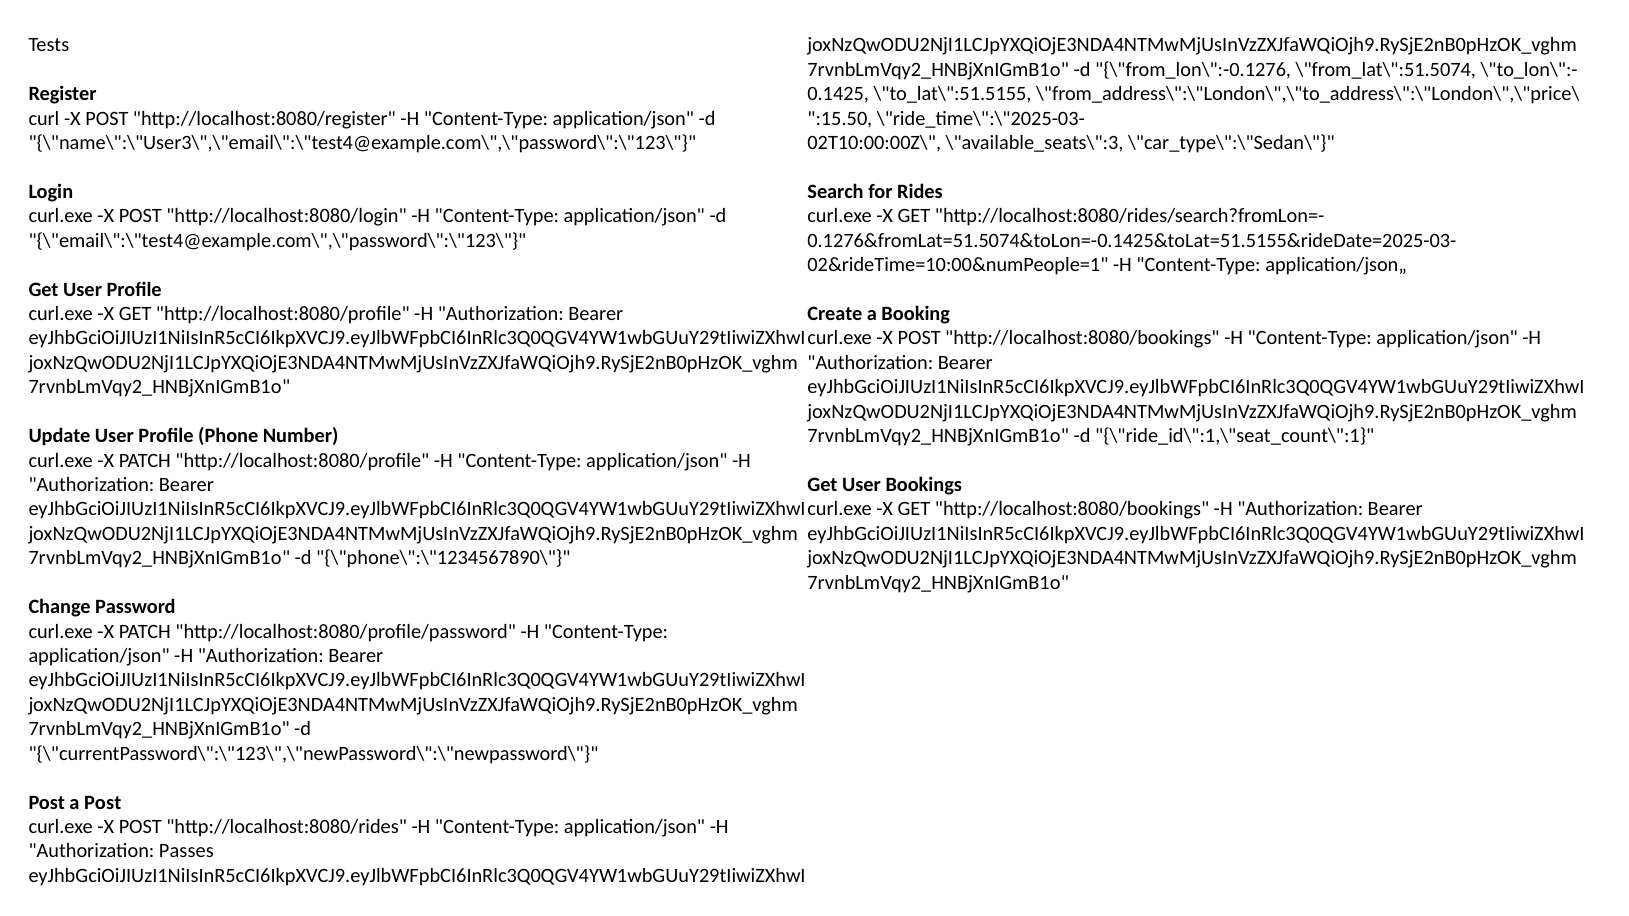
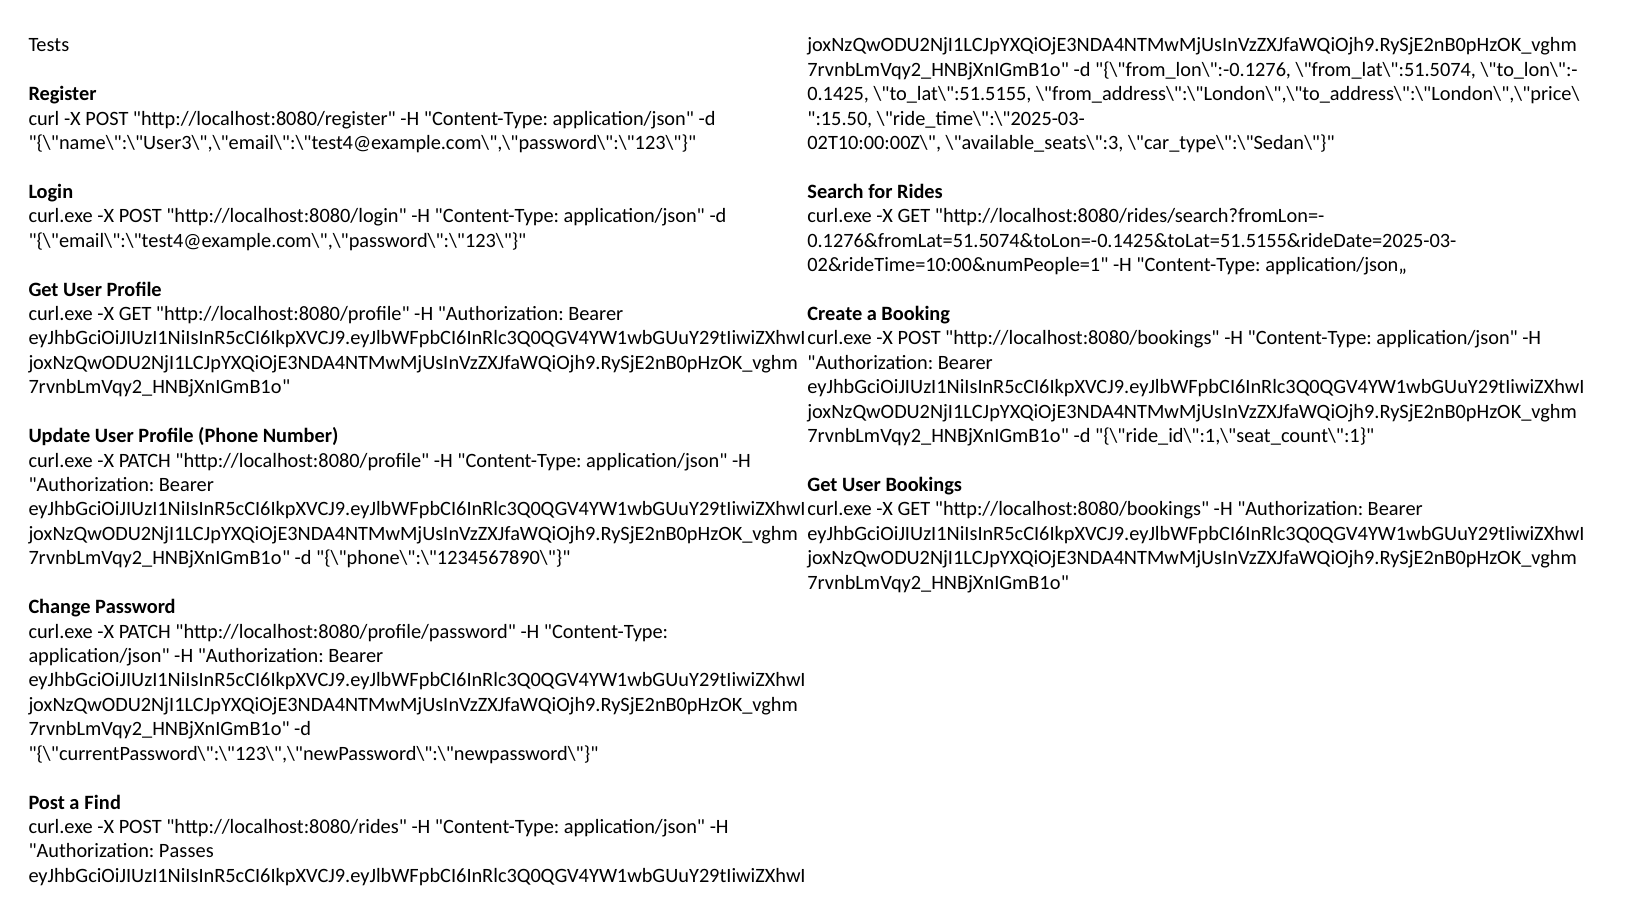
a Post: Post -> Find (103, 803)
